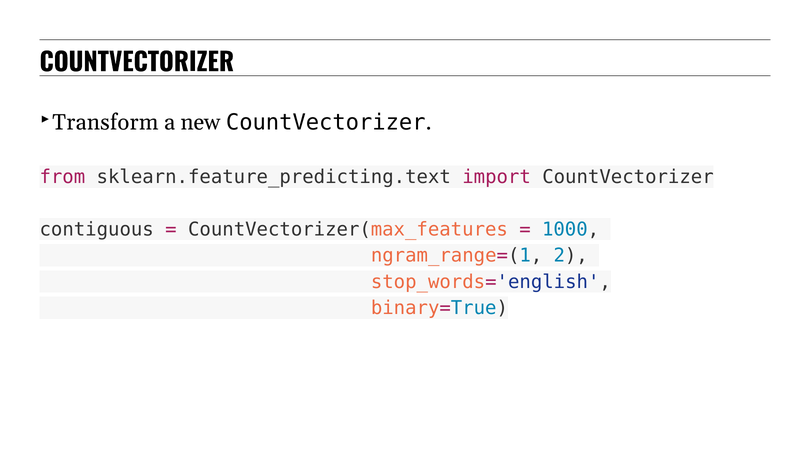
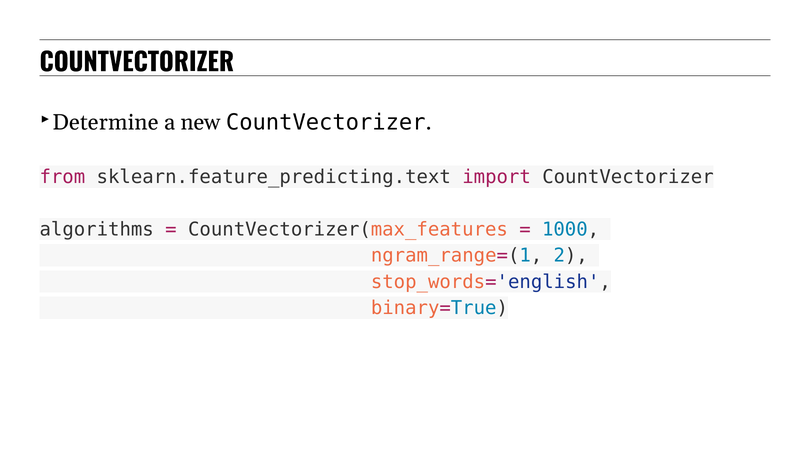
Transform: Transform -> Determine (105, 122)
contiguous: contiguous -> algorithms (97, 229)
